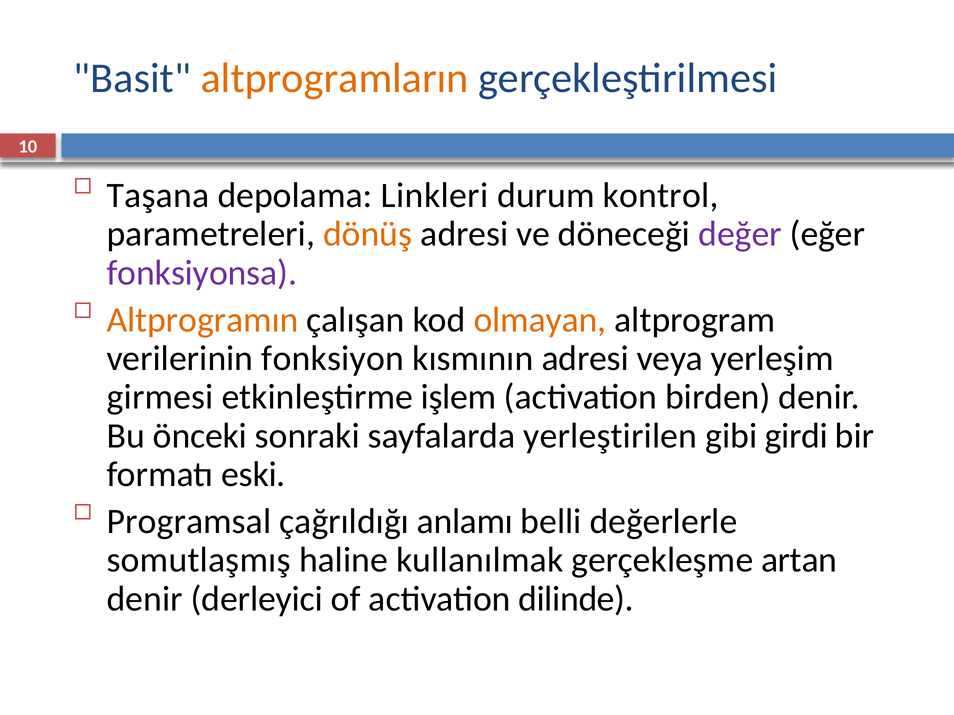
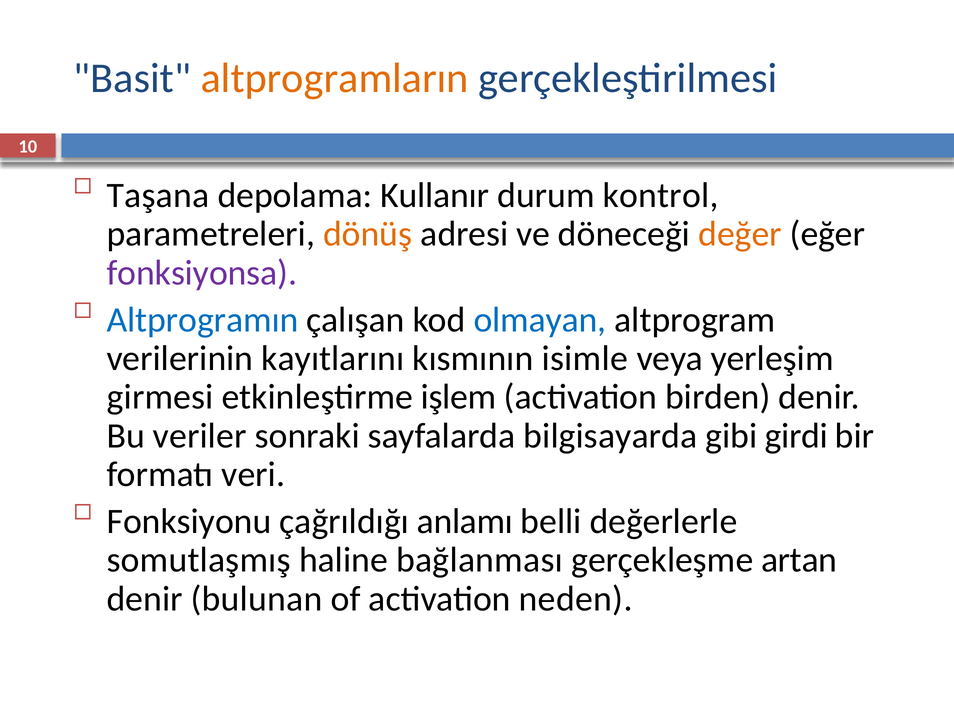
Linkleri: Linkleri -> Kullanır (435, 196)
değer colour: purple -> orange (740, 234)
Altprogramın colour: orange -> blue (203, 320)
olmayan colour: orange -> blue (540, 320)
fonksiyon: fonksiyon -> kayıtlarını (333, 359)
kısmının adresi: adresi -> isimle (585, 359)
önceki: önceki -> veriler (200, 436)
yerleştirilen: yerleştirilen -> bilgisayarda (610, 436)
eski: eski -> veri (253, 475)
Programsal: Programsal -> Fonksiyonu (189, 522)
kullanılmak: kullanılmak -> bağlanması (480, 560)
derleyici: derleyici -> bulunan (257, 599)
dilinde: dilinde -> neden (576, 599)
